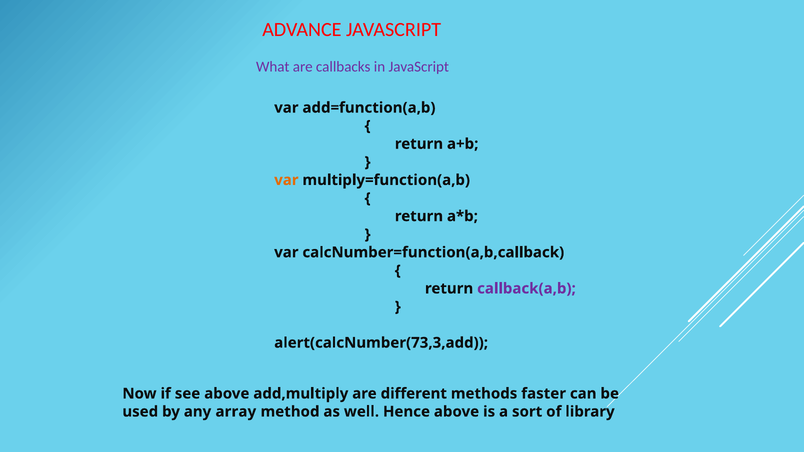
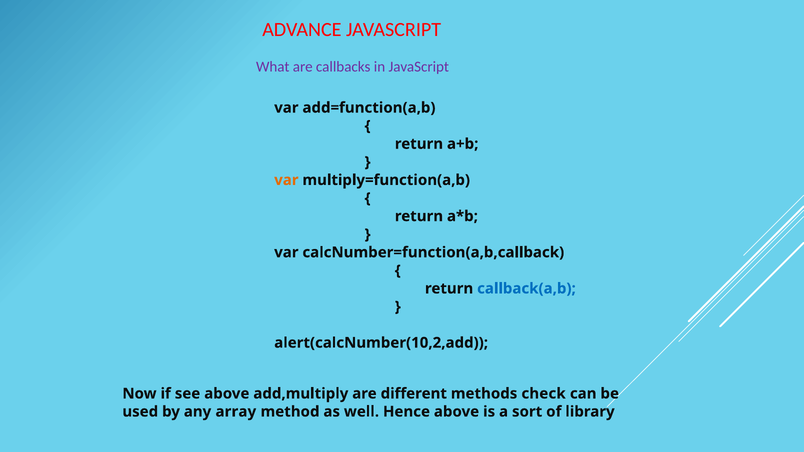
callback(a,b colour: purple -> blue (526, 289)
alert(calcNumber(73,3,add: alert(calcNumber(73,3,add -> alert(calcNumber(10,2,add (381, 343)
faster: faster -> check (544, 394)
